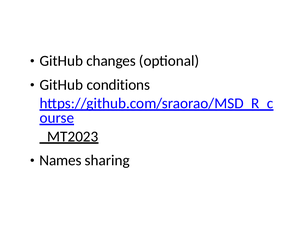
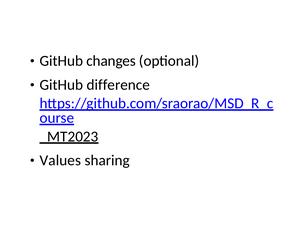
conditions: conditions -> difference (118, 85)
Names: Names -> Values (60, 160)
